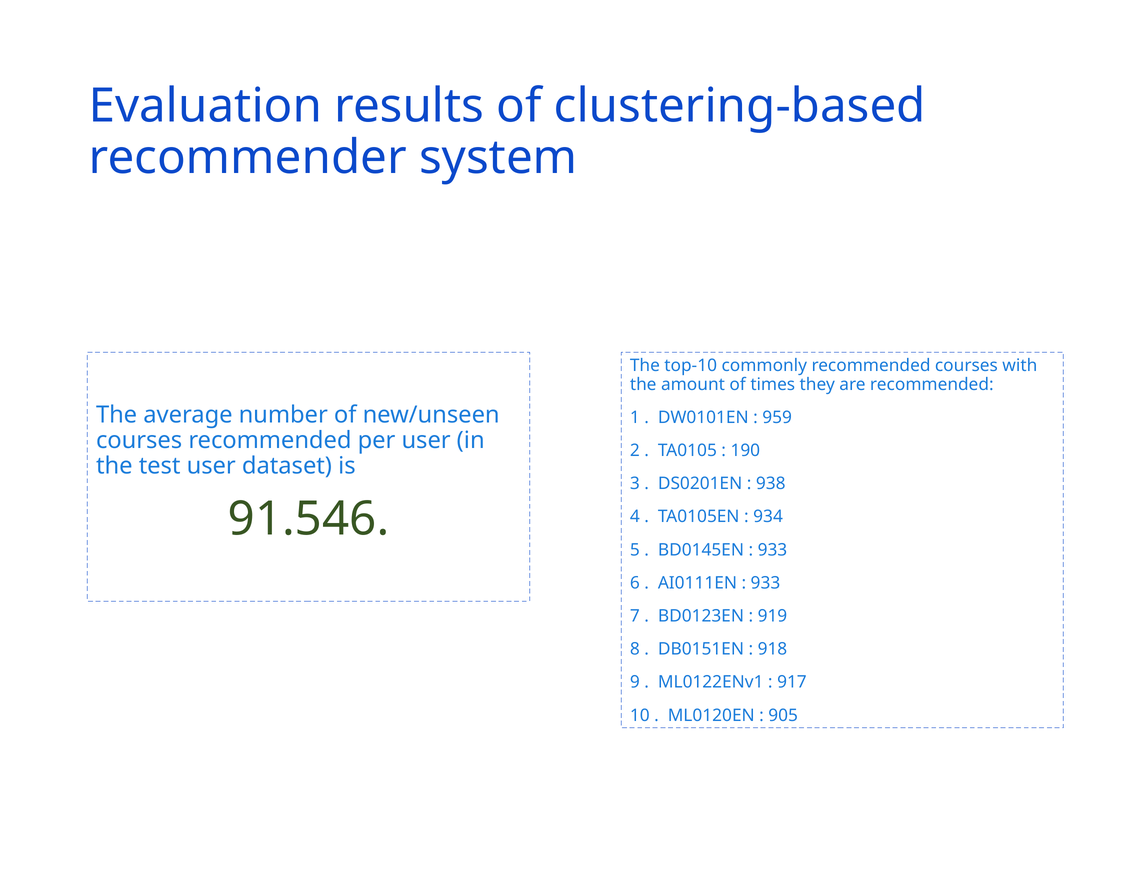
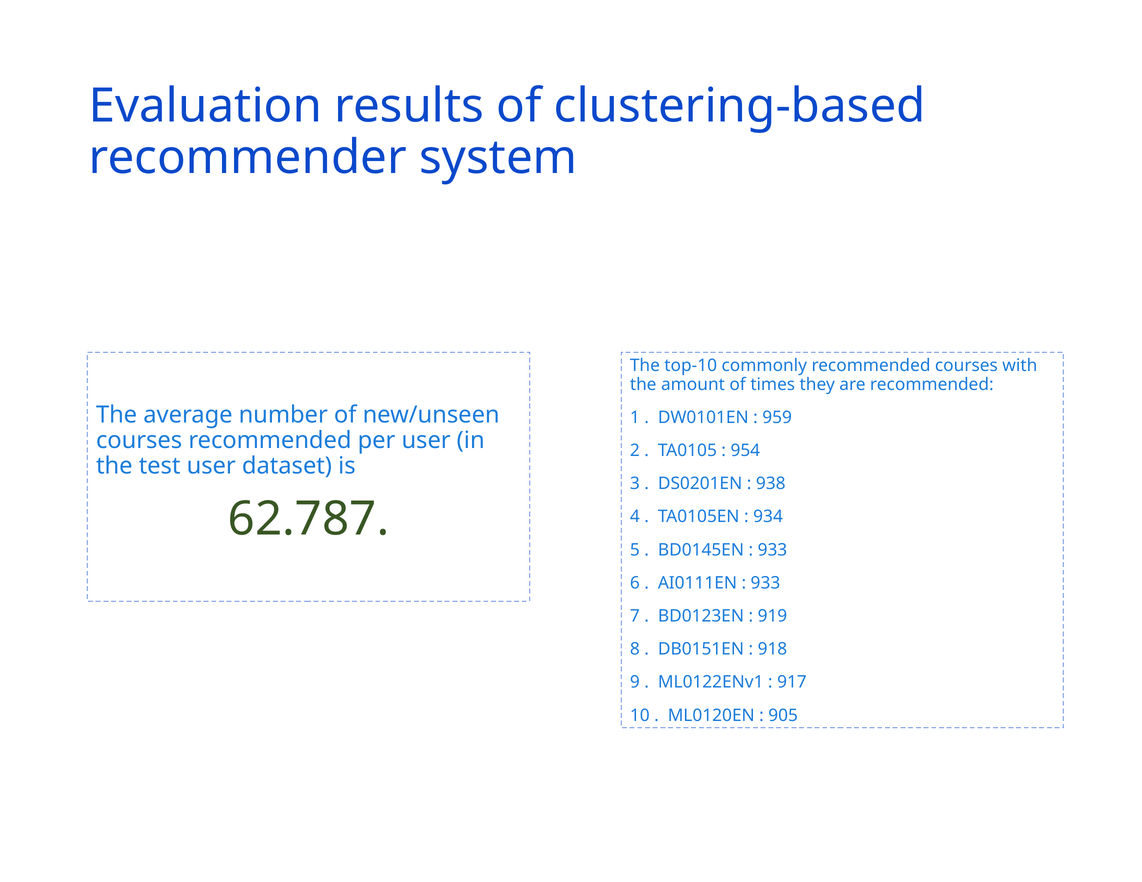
190: 190 -> 954 (745, 451)
91.546: 91.546 -> 62.787 (309, 519)
